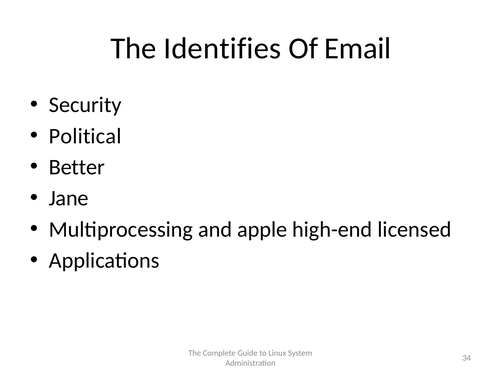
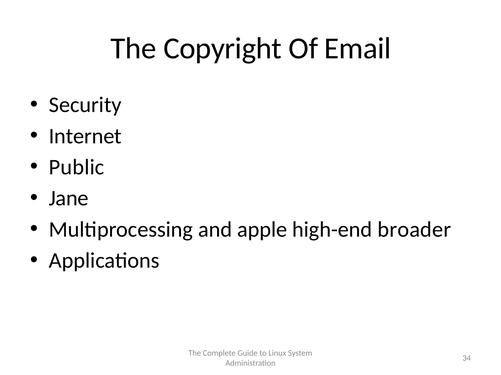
Identifies: Identifies -> Copyright (223, 48)
Political: Political -> Internet (85, 136)
Better: Better -> Public (77, 167)
licensed: licensed -> broader (414, 230)
